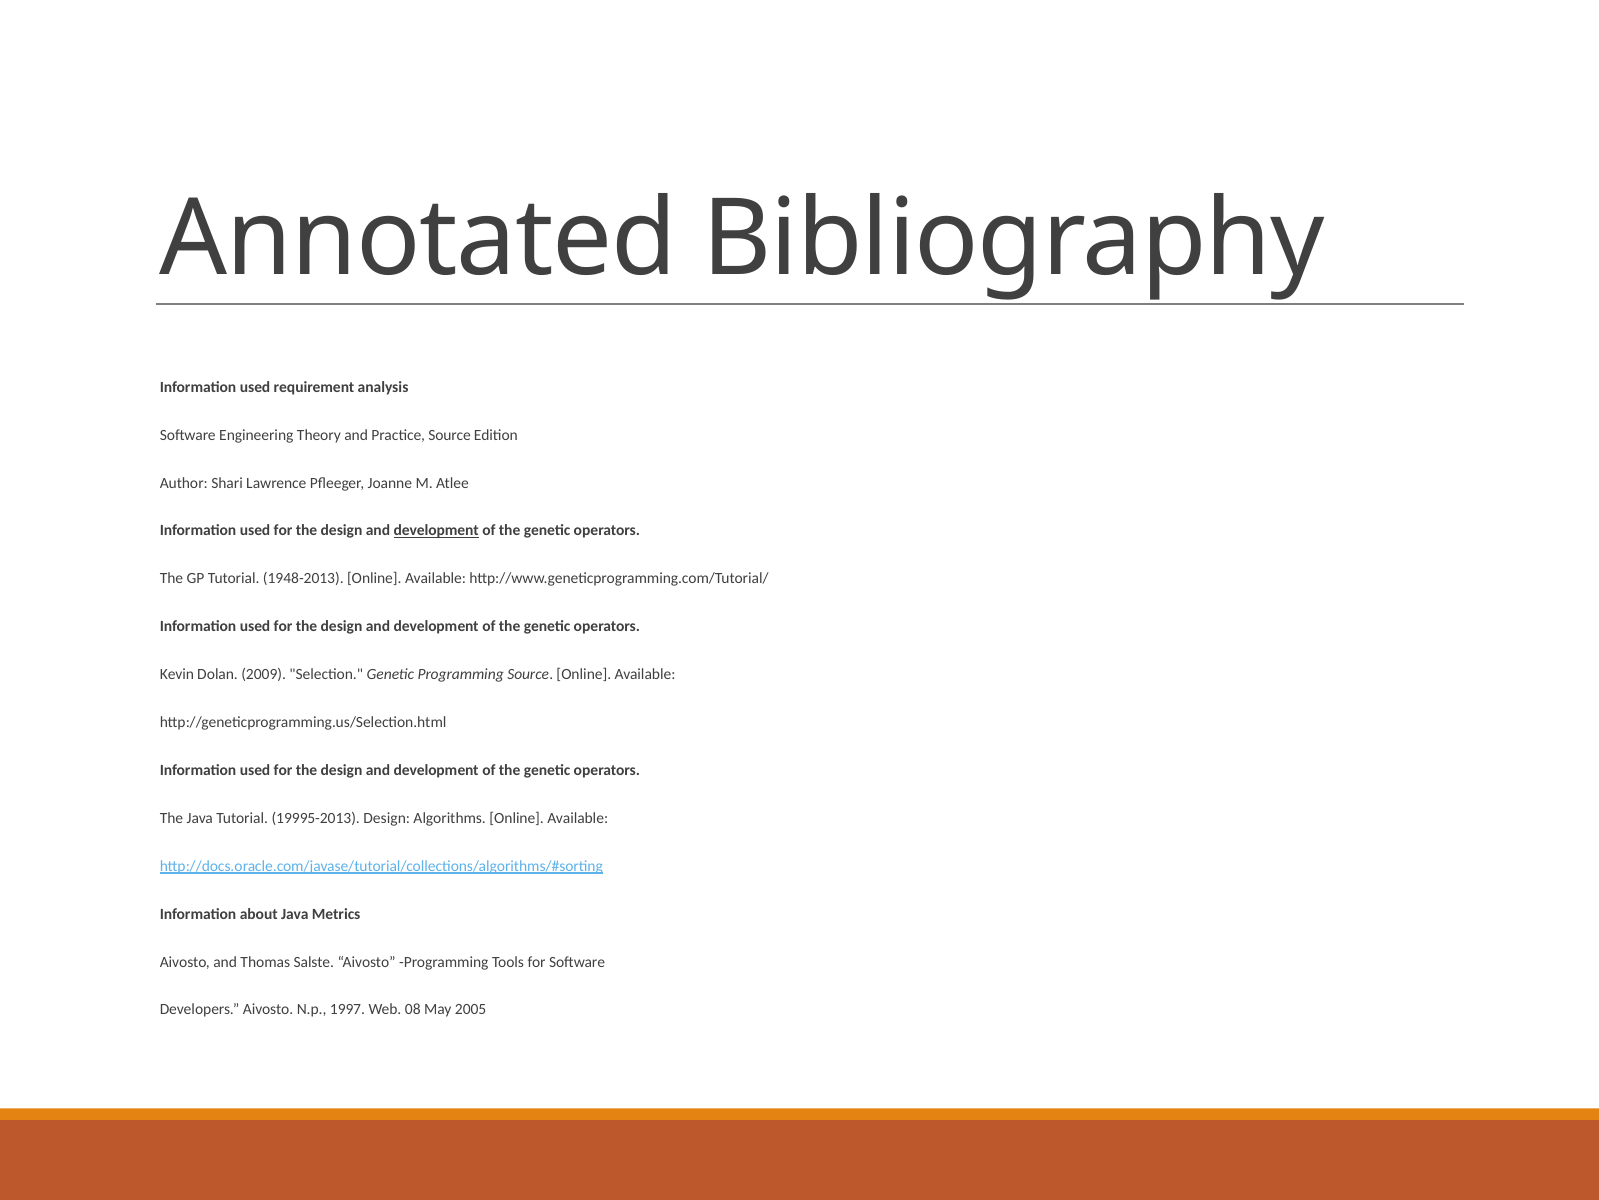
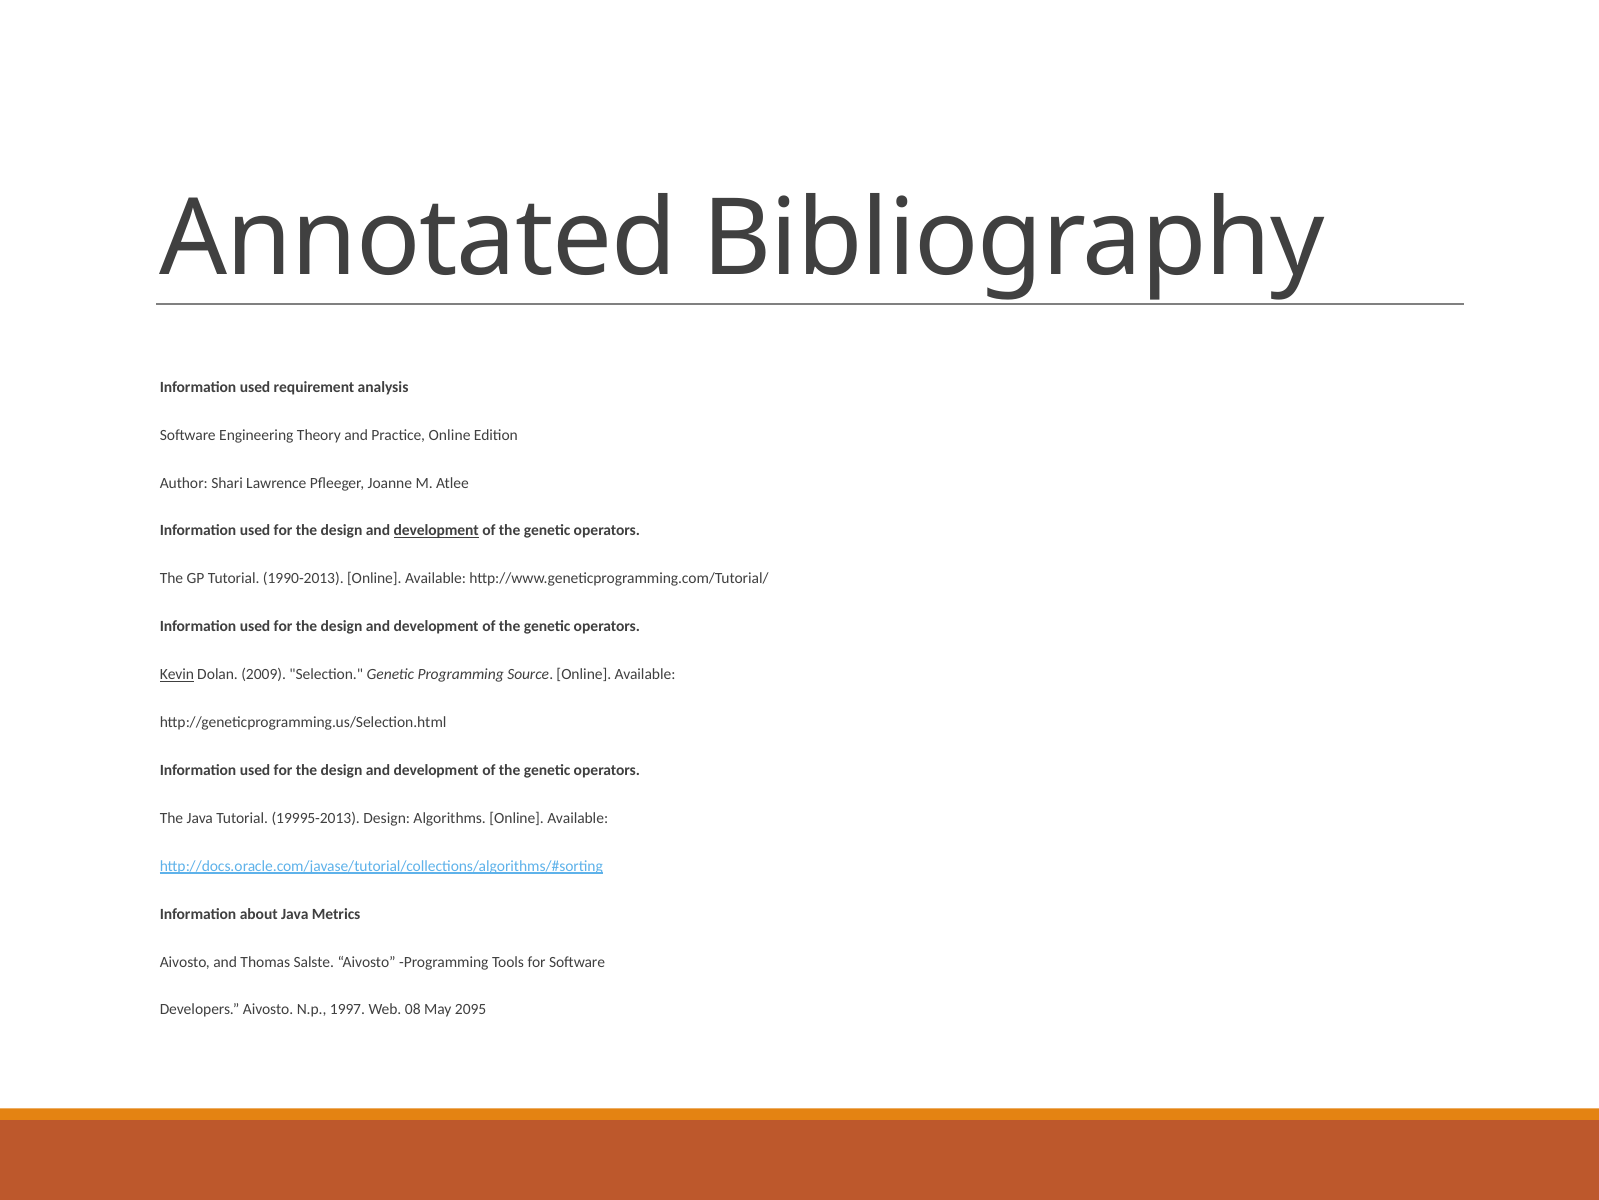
Practice Source: Source -> Online (450, 435)
1948-2013: 1948-2013 -> 1990-2013 (303, 578)
Kevin underline: none -> present (177, 674)
2005: 2005 -> 2095 (471, 1009)
